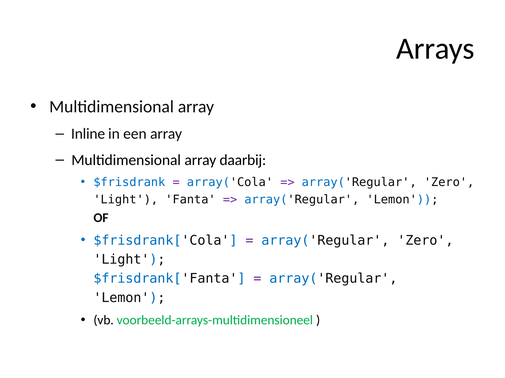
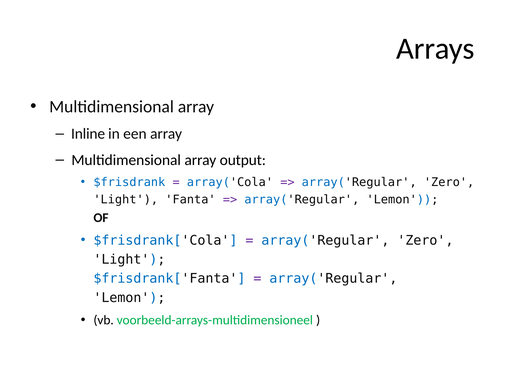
daarbij: daarbij -> output (243, 160)
